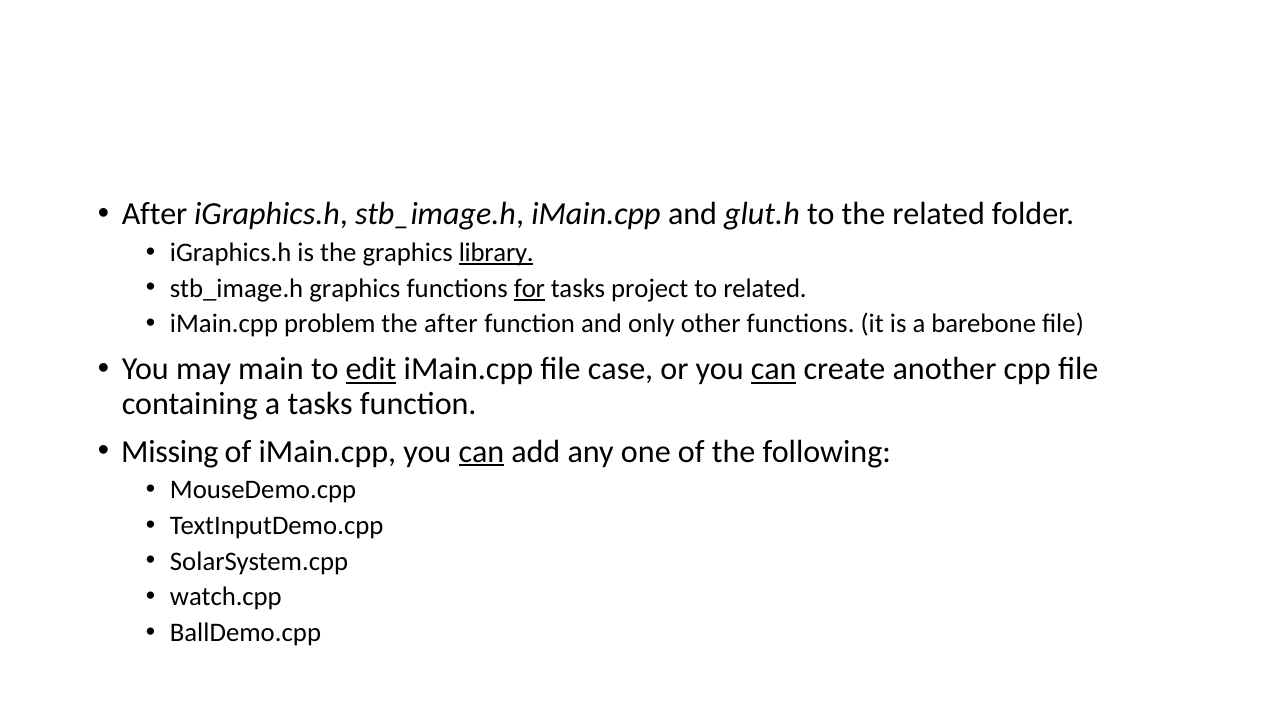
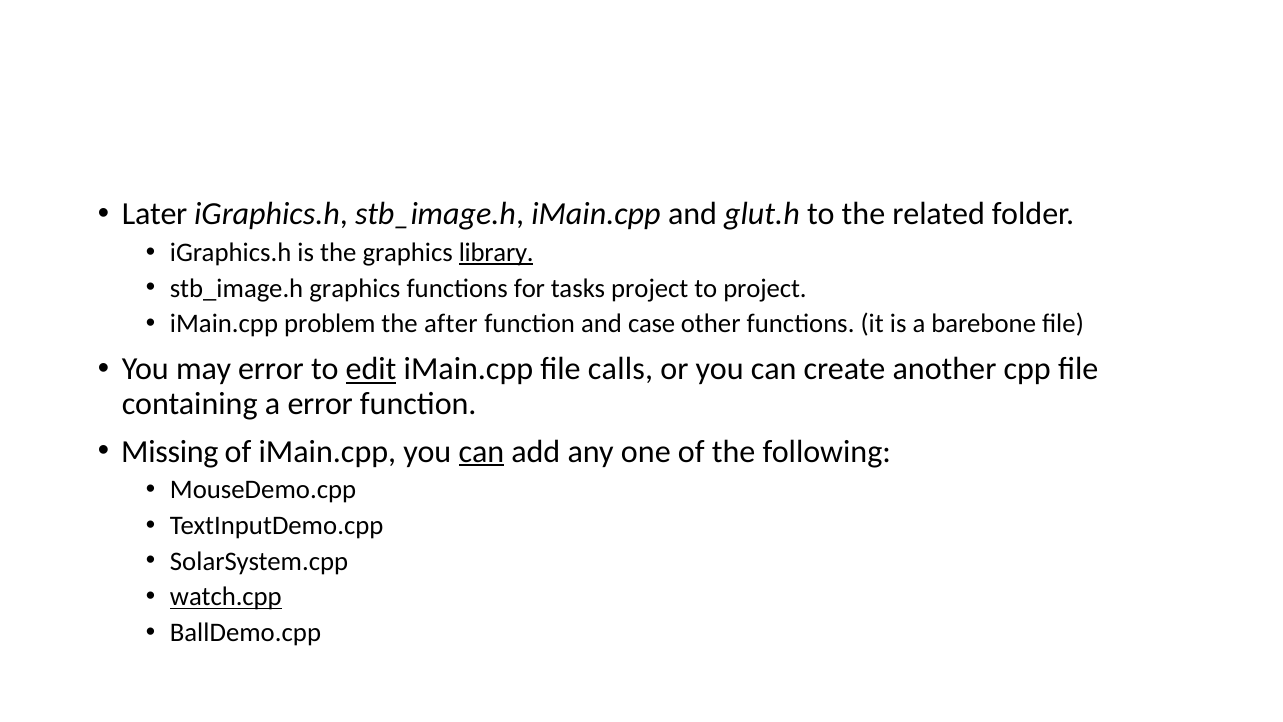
After: After -> Later (155, 214)
for underline: present -> none (529, 288)
to related: related -> project (765, 288)
only: only -> case (652, 324)
may main: main -> error (271, 369)
case: case -> calls (621, 369)
can underline: present -> none (774, 369)
a tasks: tasks -> error (320, 403)
watch.cpp underline: none -> present (226, 597)
